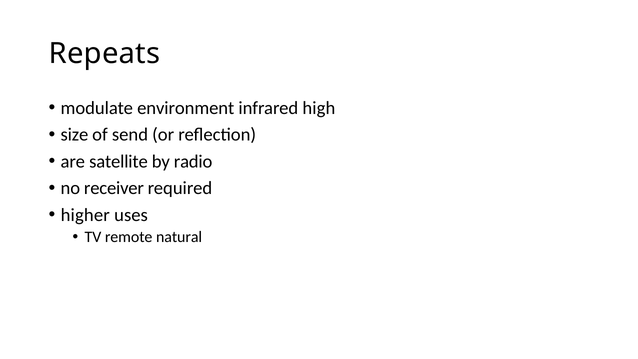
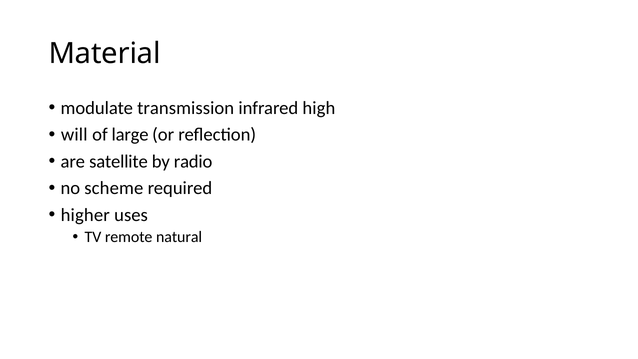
Repeats: Repeats -> Material (105, 54)
environment: environment -> transmission (186, 108)
size: size -> will (74, 135)
send: send -> large (130, 135)
receiver: receiver -> scheme (114, 188)
